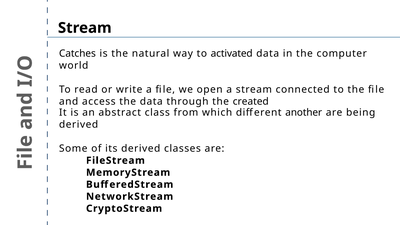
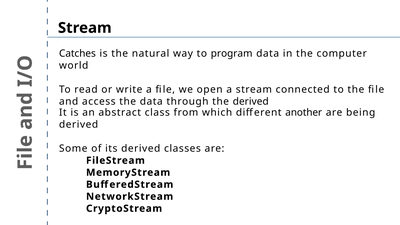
activated: activated -> program (232, 54)
the created: created -> derived (251, 102)
